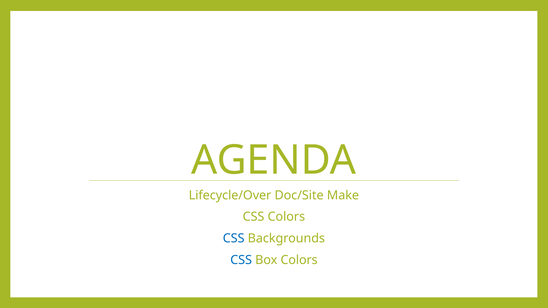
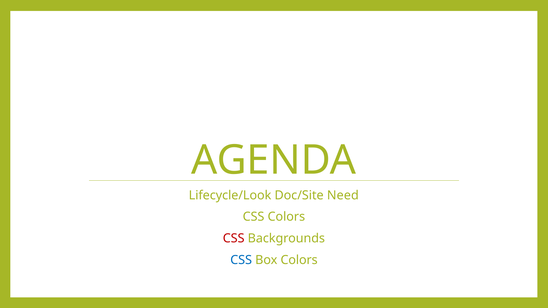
Lifecycle/Over: Lifecycle/Over -> Lifecycle/Look (230, 195)
Make: Make -> Need (343, 195)
CSS colour: blue -> red (234, 239)
